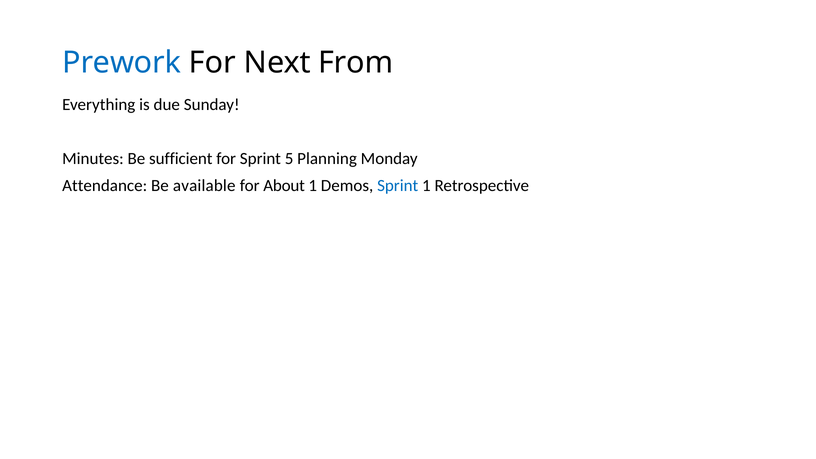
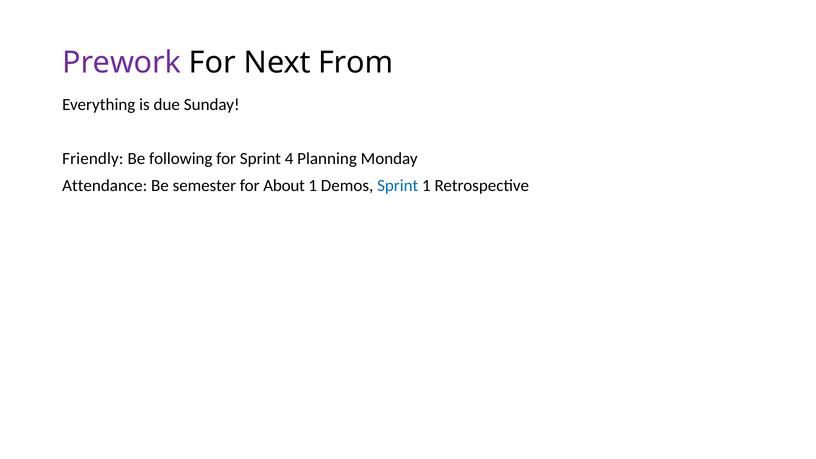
Prework colour: blue -> purple (122, 63)
Minutes: Minutes -> Friendly (93, 159)
sufficient: sufficient -> following (181, 159)
5: 5 -> 4 (289, 159)
available: available -> semester (204, 185)
